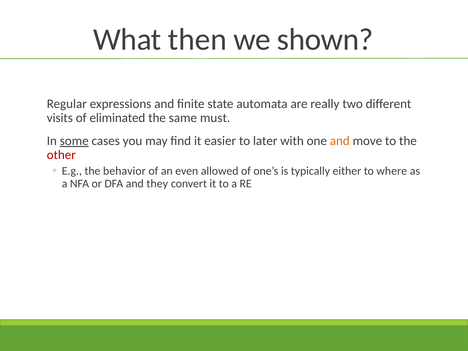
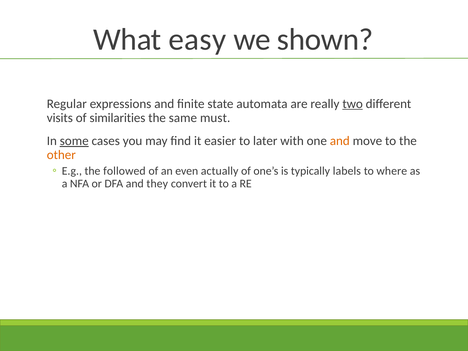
then: then -> easy (197, 40)
two underline: none -> present (353, 104)
eliminated: eliminated -> similarities (117, 118)
other colour: red -> orange (61, 155)
behavior: behavior -> followed (124, 171)
allowed: allowed -> actually (220, 171)
either: either -> labels (347, 171)
